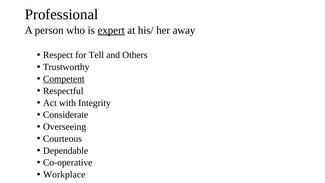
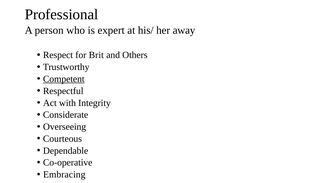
expert underline: present -> none (111, 30)
Tell: Tell -> Brit (96, 55)
Workplace: Workplace -> Embracing (64, 174)
